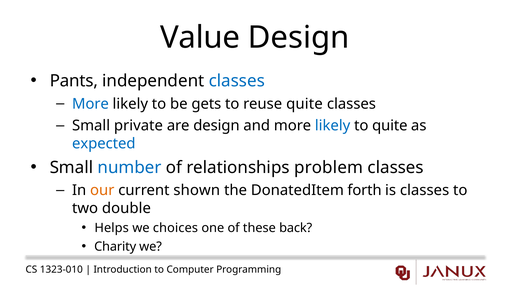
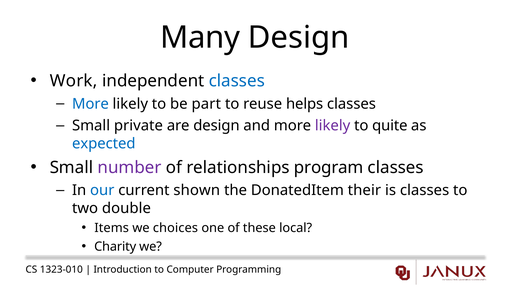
Value: Value -> Many (200, 38)
Pants: Pants -> Work (74, 81)
gets: gets -> part (206, 104)
reuse quite: quite -> helps (305, 104)
likely colour: blue -> purple (333, 126)
number colour: blue -> purple (130, 167)
problem: problem -> program (329, 167)
our colour: orange -> blue (102, 190)
forth: forth -> their (364, 190)
Helps: Helps -> Items (112, 228)
back: back -> local (296, 228)
